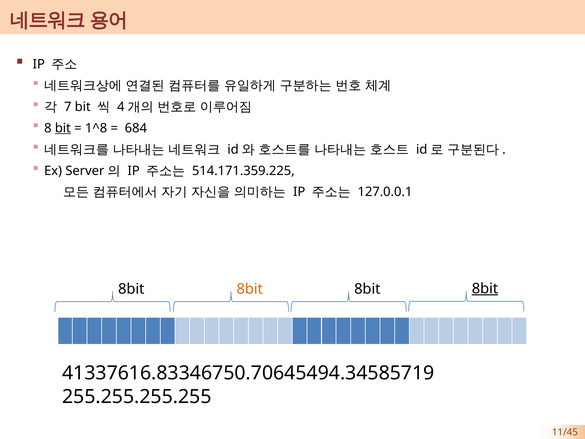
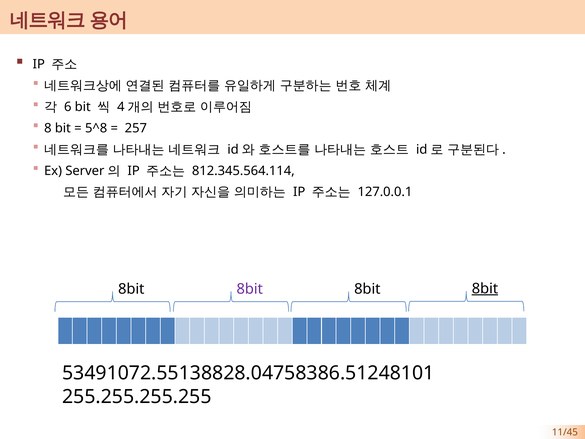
7: 7 -> 6 (68, 107)
bit underline: present -> none (63, 128)
1^8: 1^8 -> 5^8 (96, 128)
684: 684 -> 257 (136, 128)
514.171.359.225: 514.171.359.225 -> 812.345.564.114 (243, 171)
8bit colour: orange -> purple (250, 289)
41337616.83346750.70645494.34585719: 41337616.83346750.70645494.34585719 -> 53491072.55138828.04758386.51248101 (248, 373)
